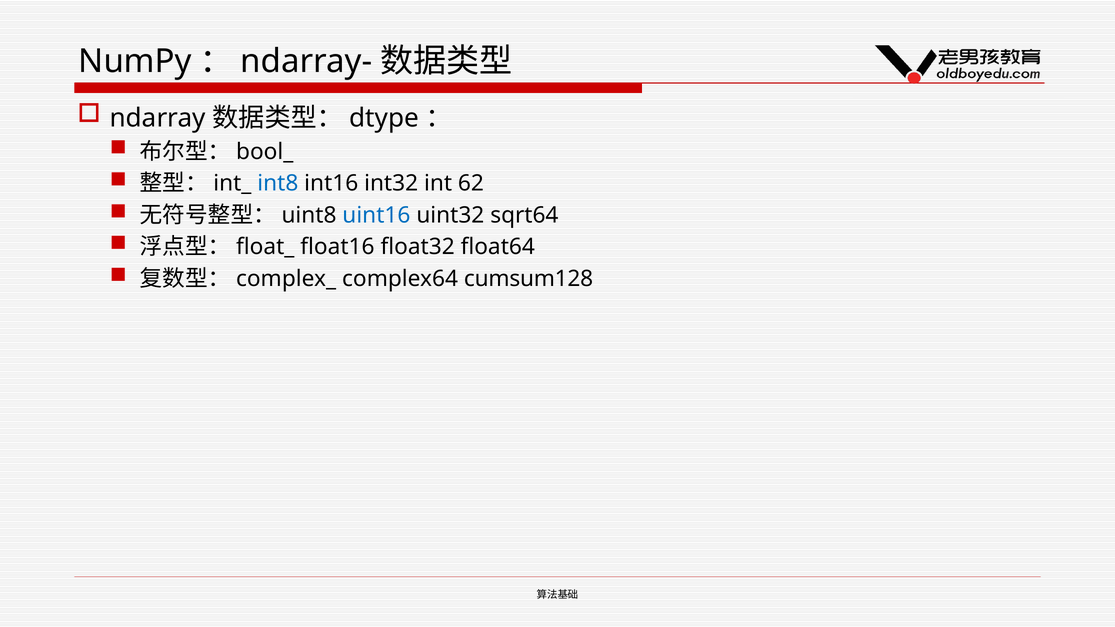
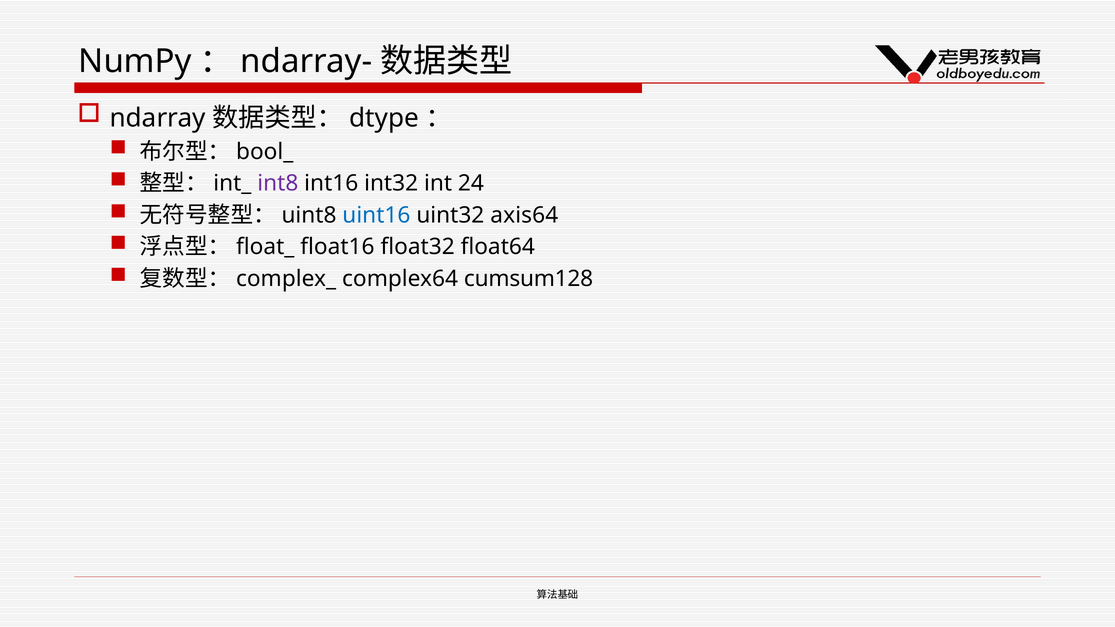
int8 colour: blue -> purple (278, 183)
62: 62 -> 24 (471, 183)
sqrt64: sqrt64 -> axis64 (524, 215)
